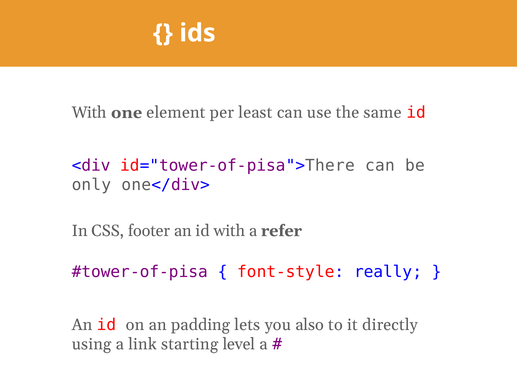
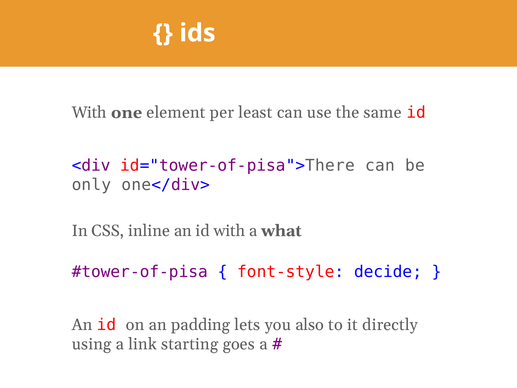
footer: footer -> inline (149, 231)
refer: refer -> what (281, 231)
really: really -> decide (388, 272)
level: level -> goes (239, 344)
